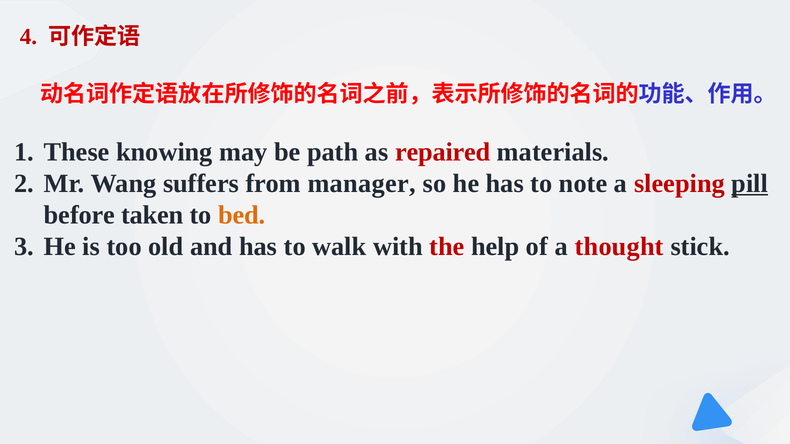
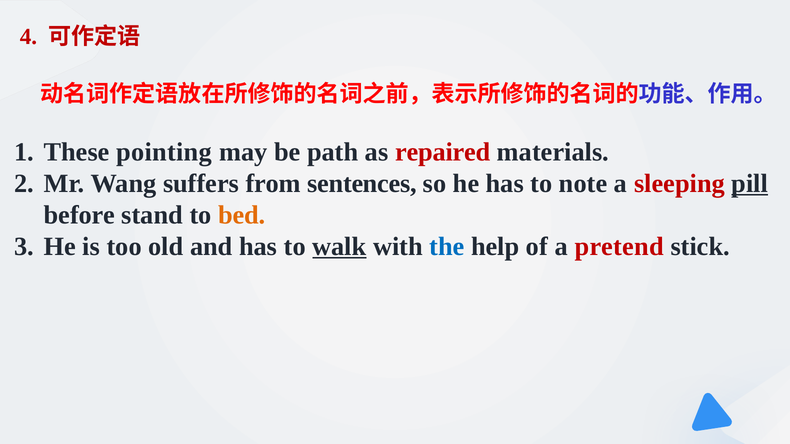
knowing: knowing -> pointing (164, 152)
manager: manager -> sentences (362, 184)
taken: taken -> stand (152, 215)
walk underline: none -> present (339, 247)
the colour: red -> blue (447, 247)
thought: thought -> pretend (619, 247)
